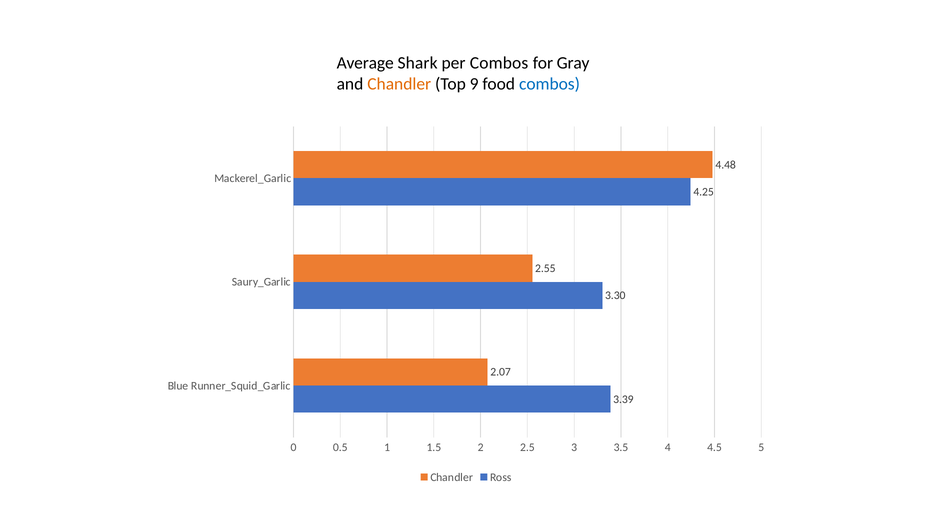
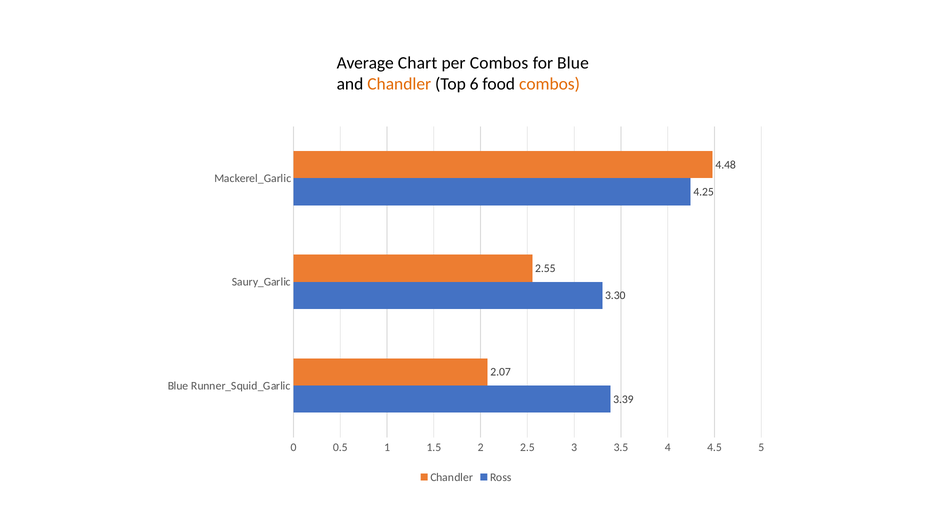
Shark: Shark -> Chart (418, 63)
for Gray: Gray -> Blue (573, 63)
9: 9 -> 6 (474, 84)
combos colour: blue -> orange (549, 84)
